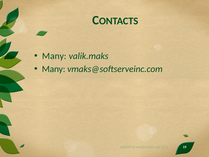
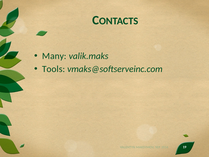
Many: Many -> Tools (54, 69)
